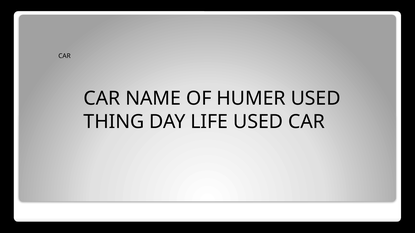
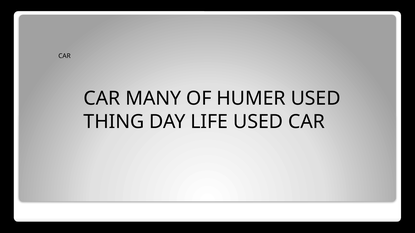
NAME: NAME -> MANY (153, 98)
